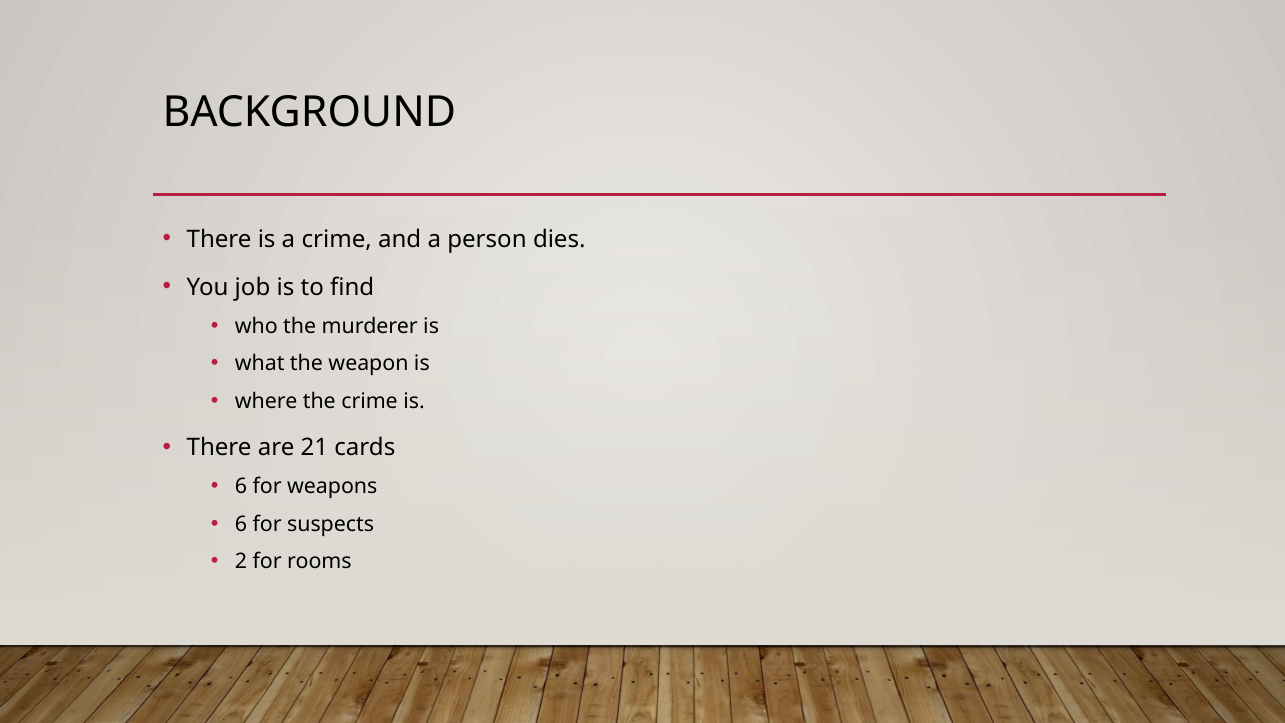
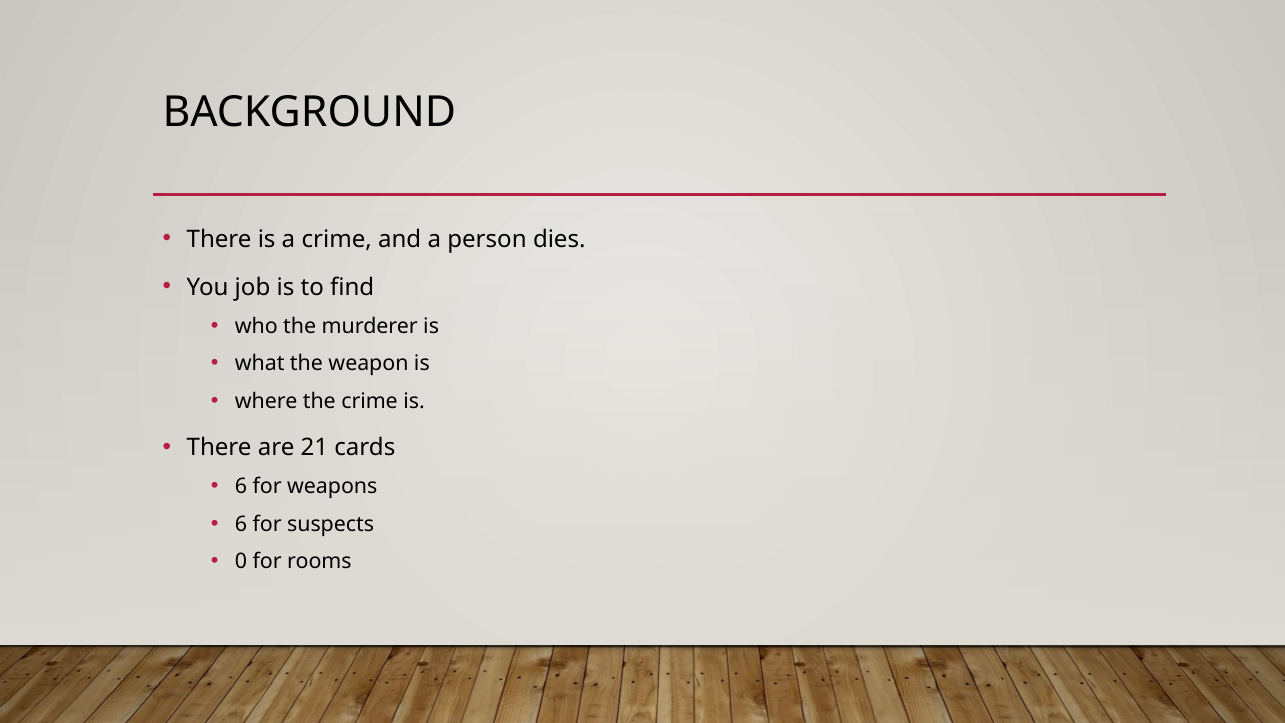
2: 2 -> 0 (241, 562)
